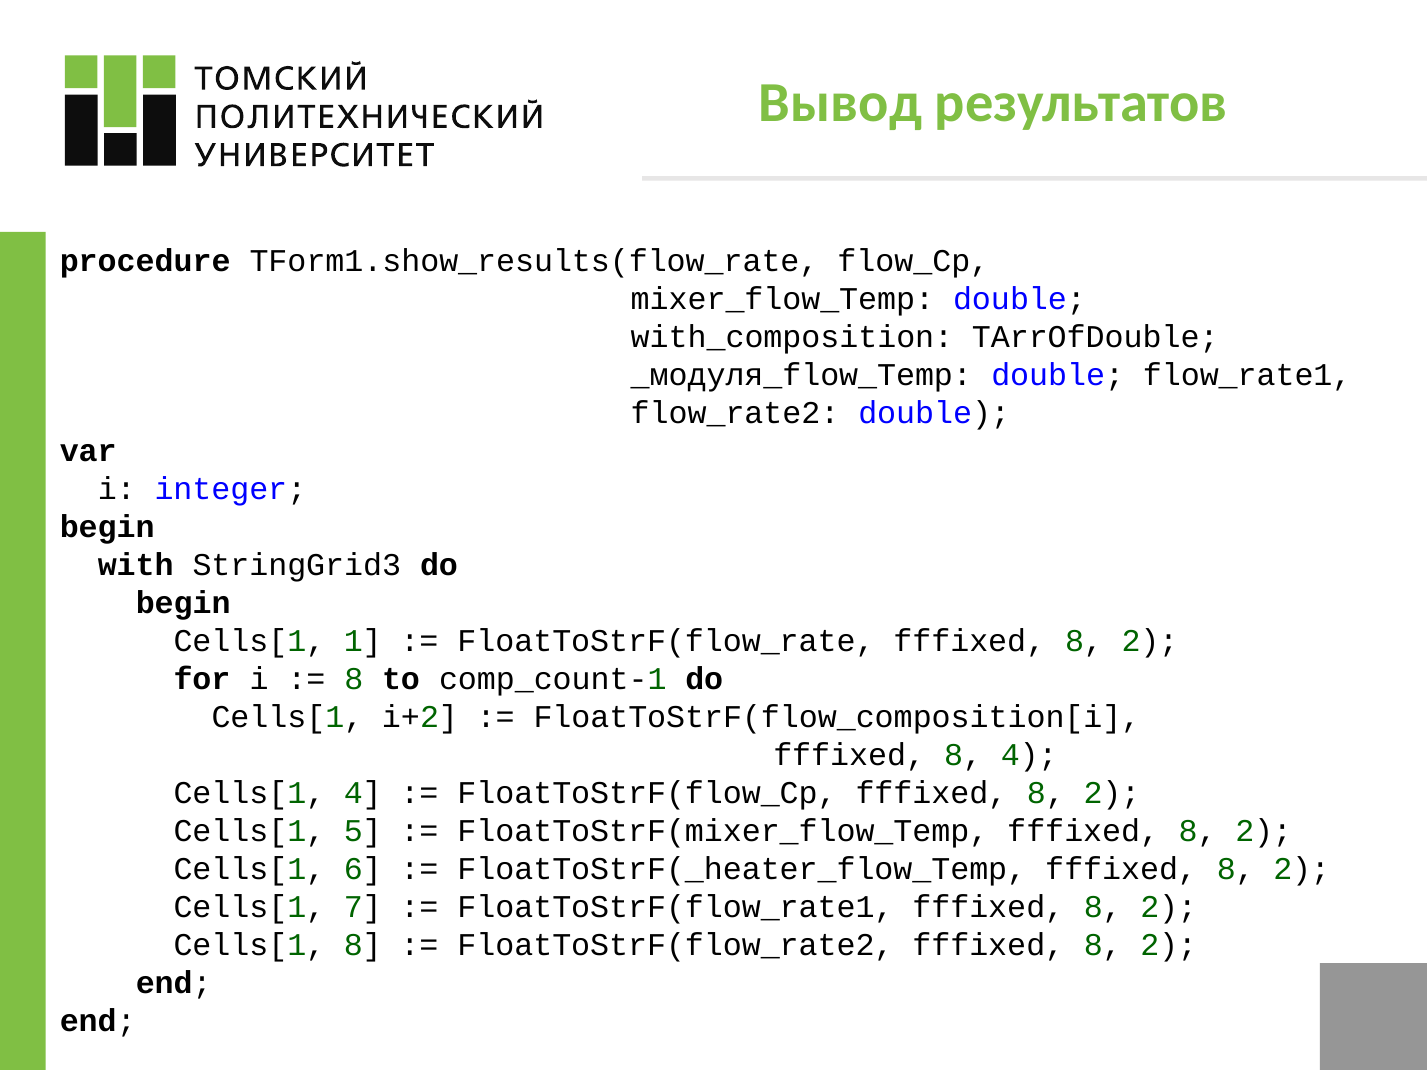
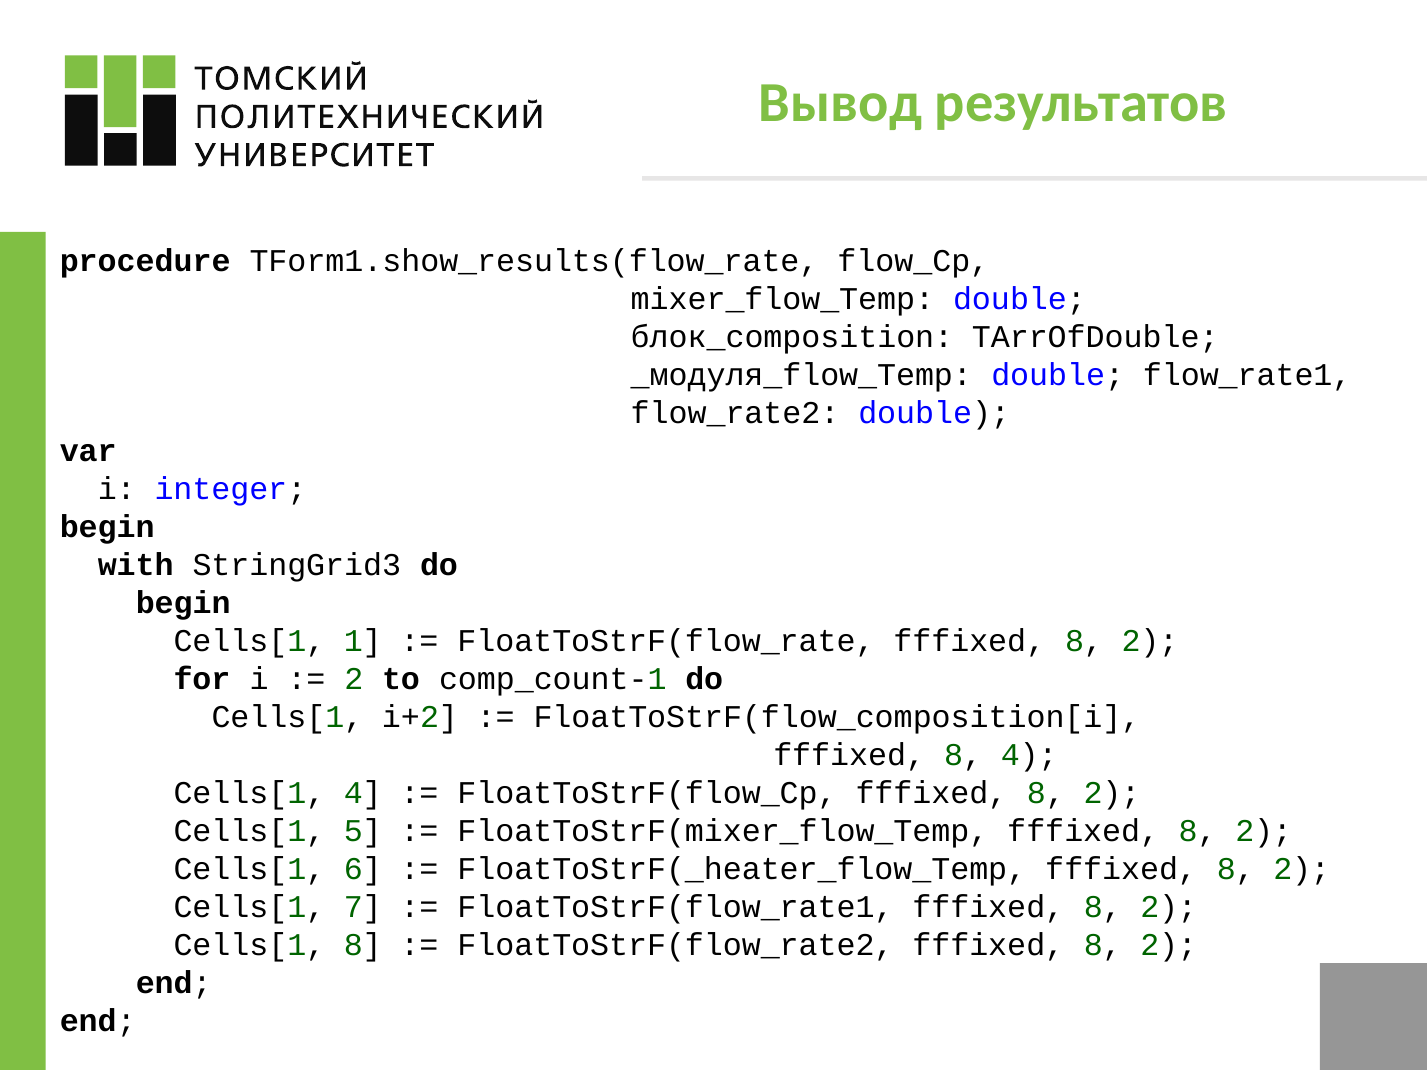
with_composition: with_composition -> блок_composition (792, 337)
8: 8 -> 2 (354, 679)
